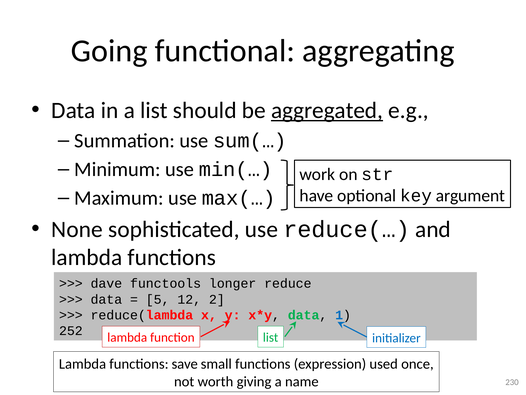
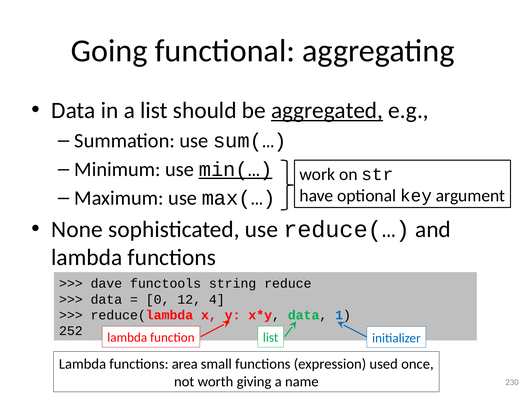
min(… underline: none -> present (236, 169)
longer: longer -> string (233, 283)
5: 5 -> 0 (158, 299)
2: 2 -> 4 (217, 299)
save: save -> area (185, 364)
